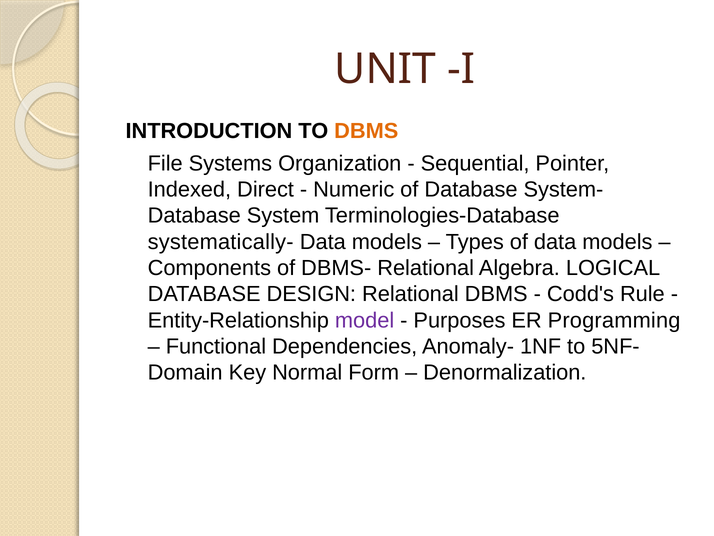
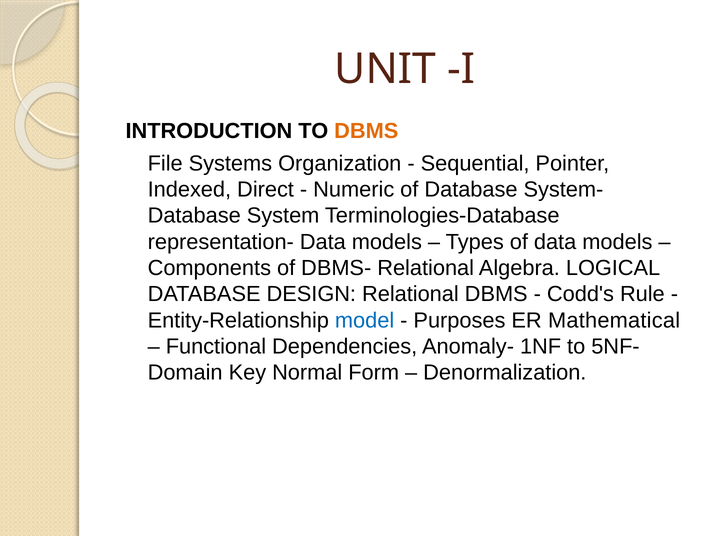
systematically-: systematically- -> representation- (221, 242)
model colour: purple -> blue (365, 320)
Programming: Programming -> Mathematical (614, 320)
